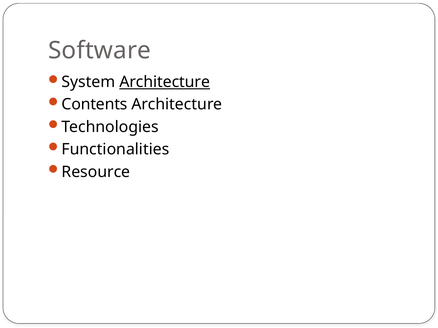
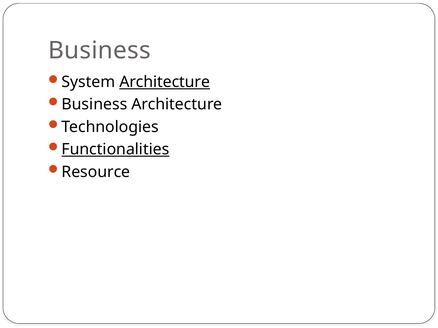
Software: Software -> Business (99, 51)
Contents: Contents -> Business (94, 105)
Functionalities underline: none -> present (115, 150)
